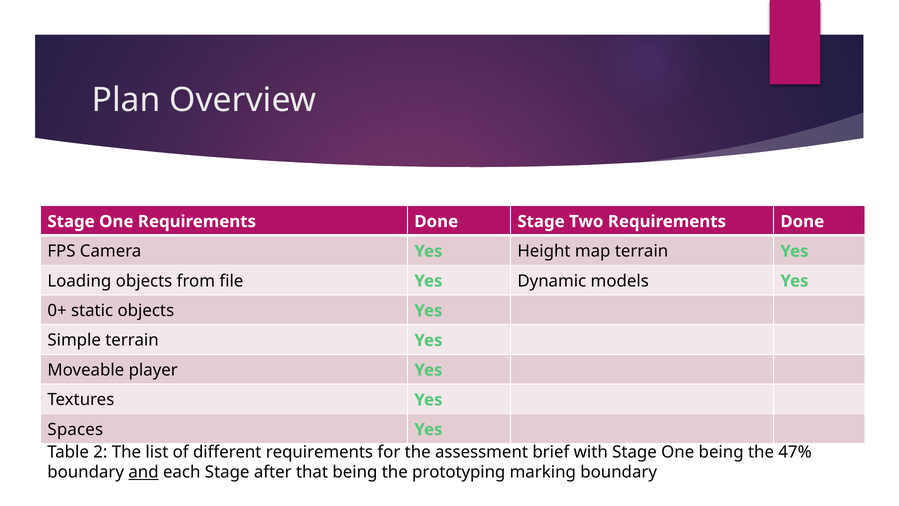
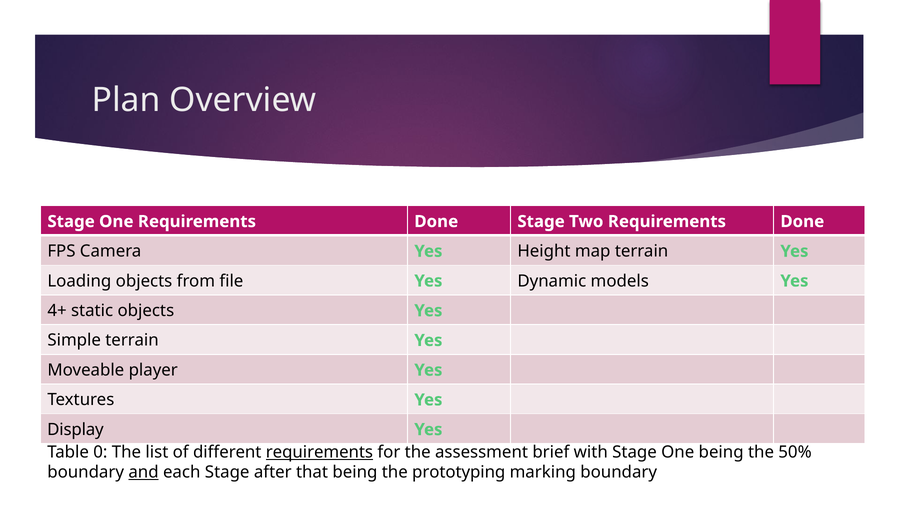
0+: 0+ -> 4+ (57, 311)
Spaces: Spaces -> Display (75, 429)
2: 2 -> 0 (100, 452)
requirements underline: none -> present (319, 452)
47%: 47% -> 50% (795, 452)
